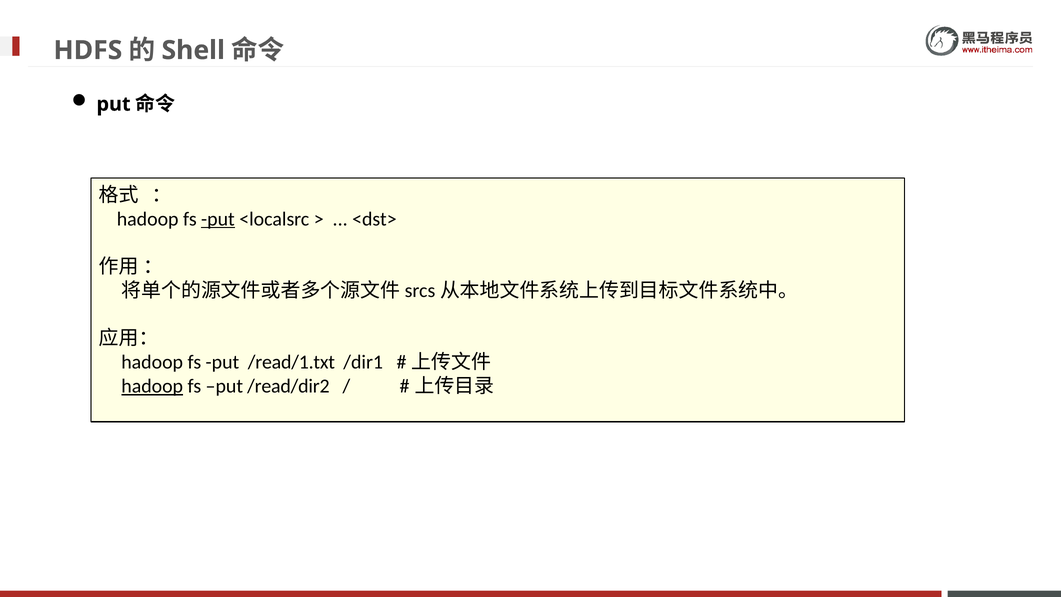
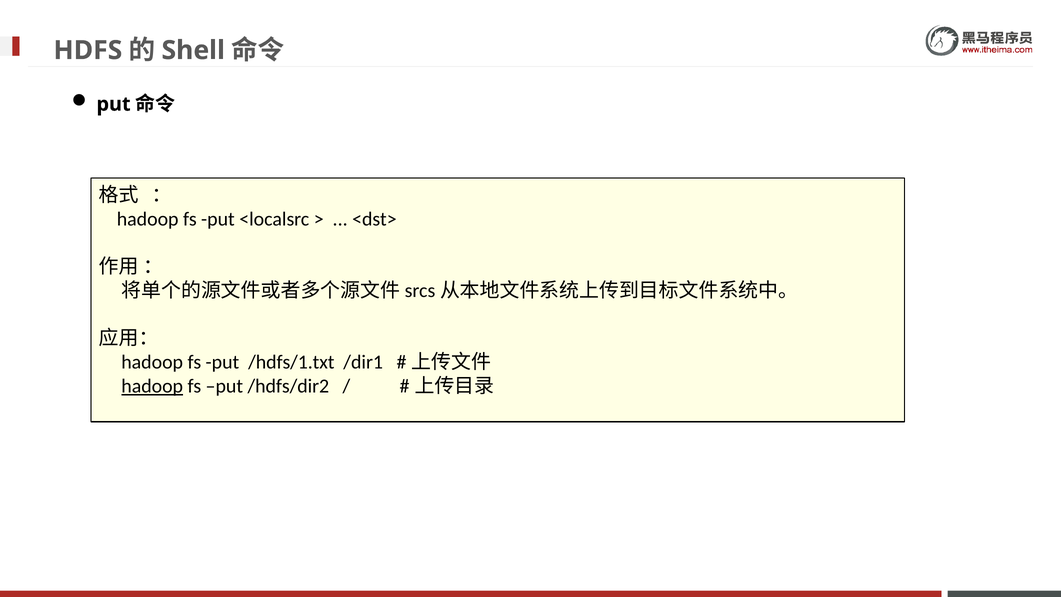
put underline: present -> none (218, 219)
/read/1.txt: /read/1.txt -> /hdfs/1.txt (291, 362)
/read/dir2: /read/dir2 -> /hdfs/dir2 (288, 386)
